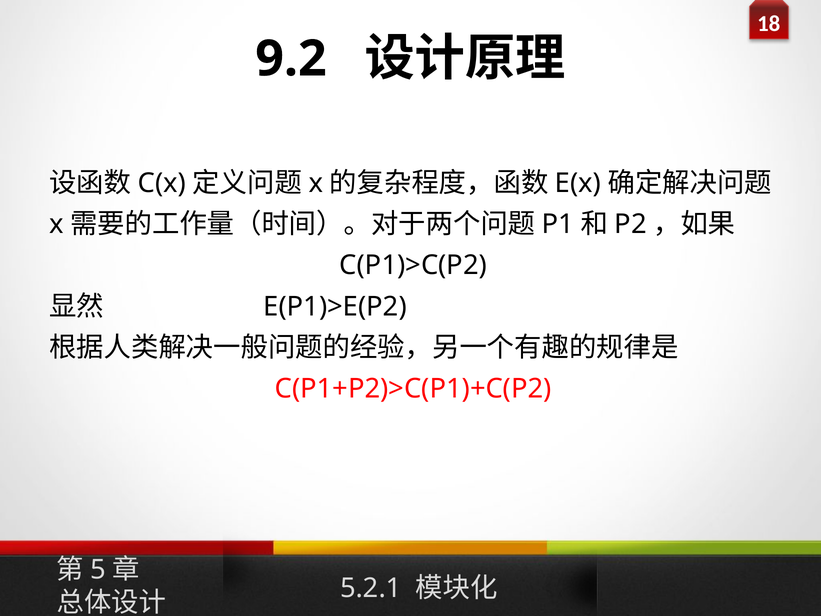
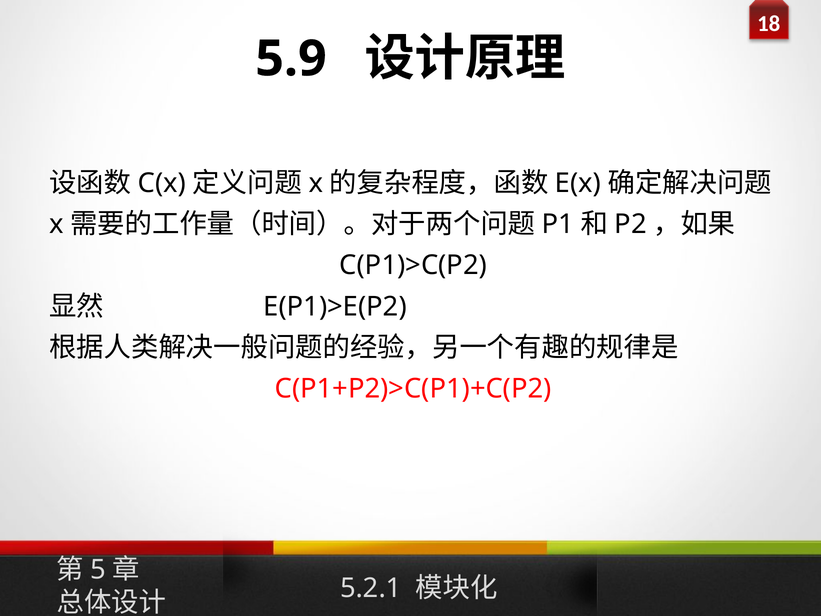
9.2: 9.2 -> 5.9 (291, 59)
